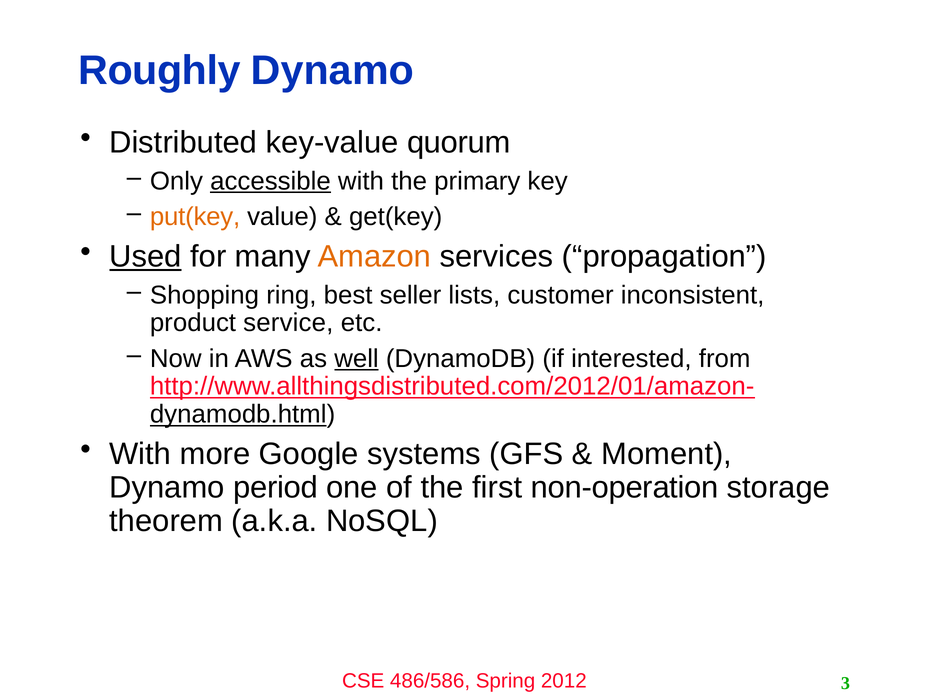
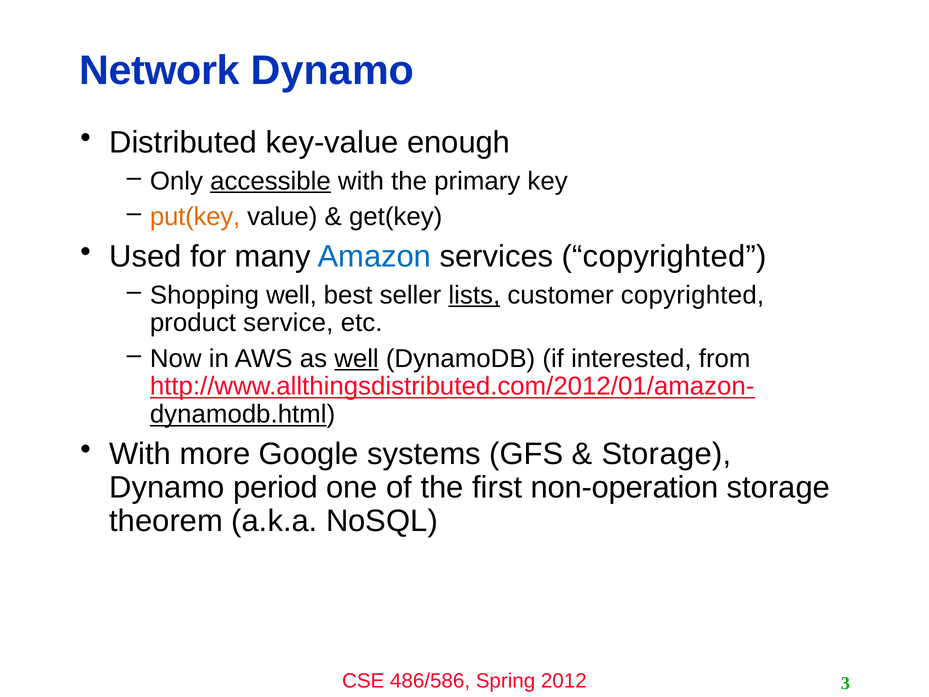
Roughly: Roughly -> Network (159, 71)
quorum: quorum -> enough (459, 143)
Used underline: present -> none (145, 256)
Amazon colour: orange -> blue (374, 256)
services propagation: propagation -> copyrighted (664, 256)
Shopping ring: ring -> well (291, 295)
lists underline: none -> present (474, 295)
customer inconsistent: inconsistent -> copyrighted (692, 295)
Moment: Moment -> Storage (666, 454)
